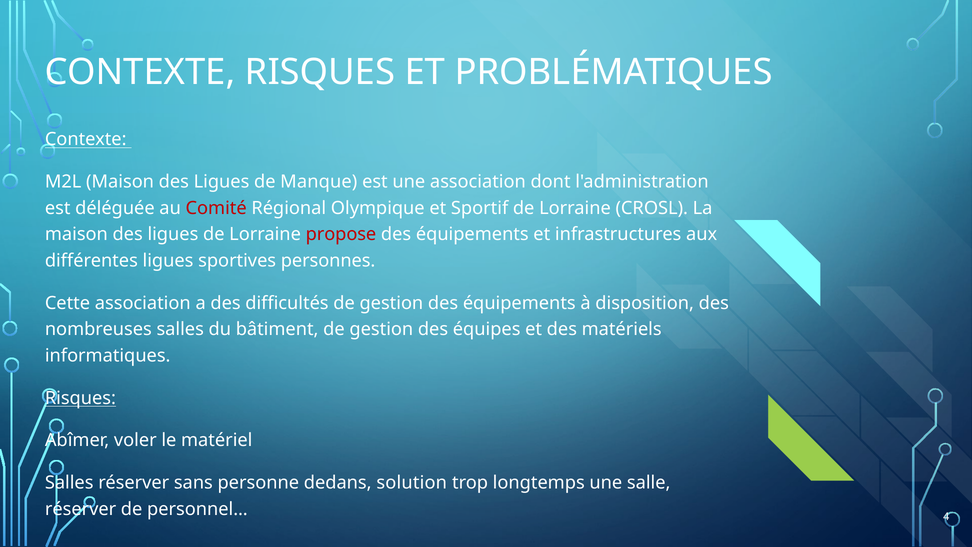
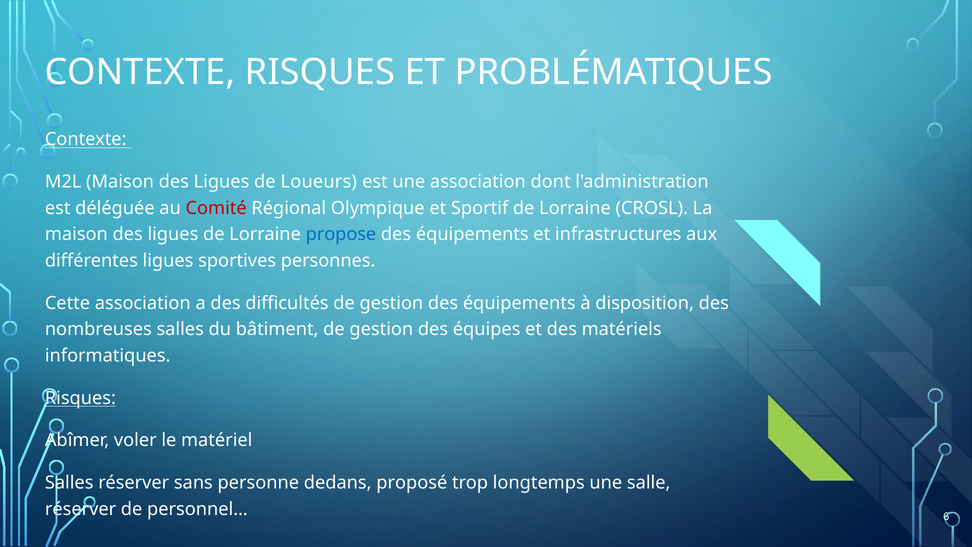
Manque: Manque -> Loueurs (319, 182)
propose colour: red -> blue (341, 234)
solution: solution -> proposé (412, 483)
4: 4 -> 6 (946, 516)
